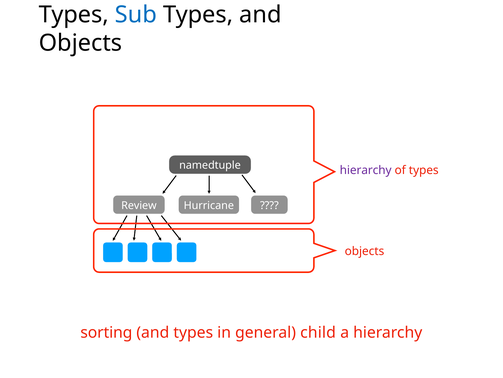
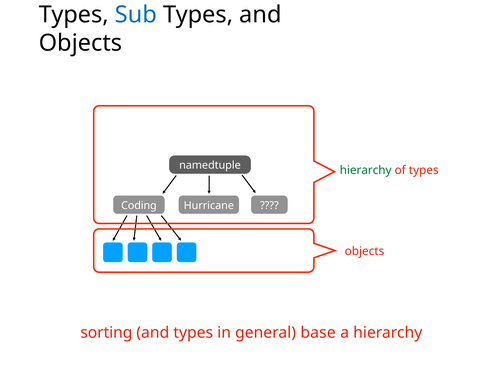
hierarchy colour: purple -> green (366, 170)
Review: Review -> Coding (139, 205)
child: child -> base (318, 332)
